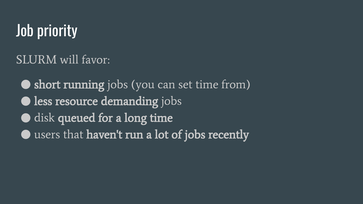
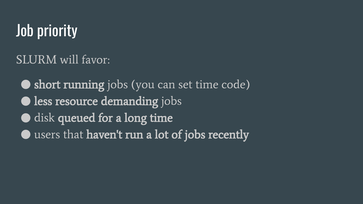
from: from -> code (236, 84)
